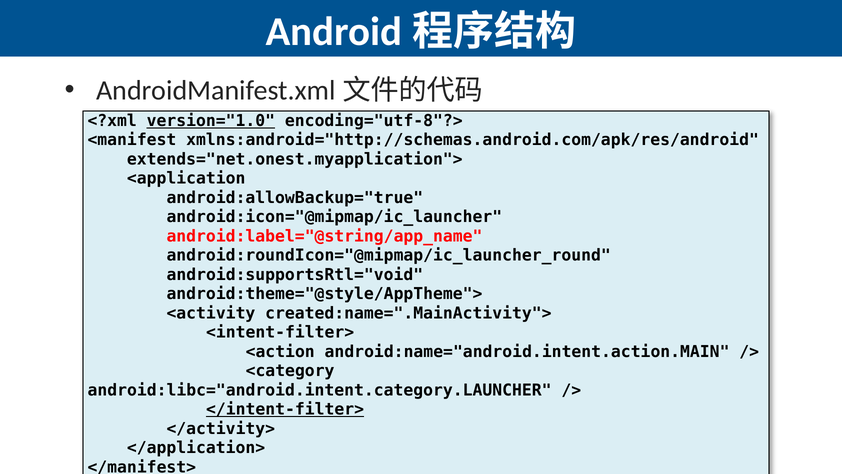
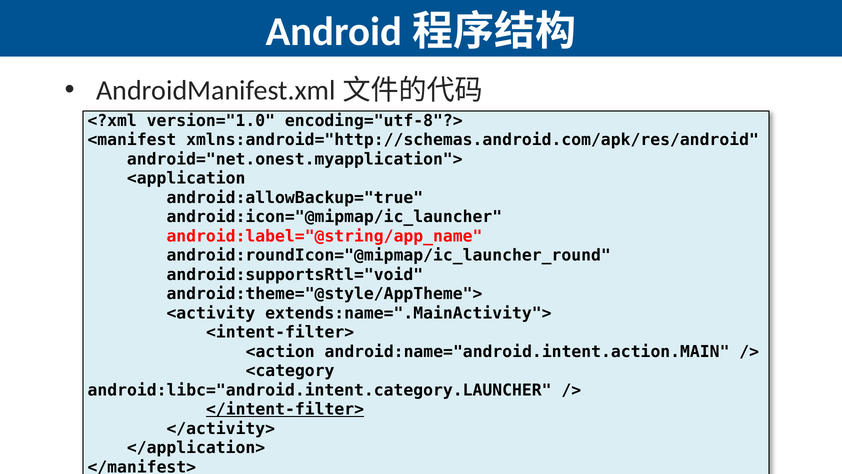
version="1.0 underline: present -> none (211, 121)
extends="net.onest.myapplication">: extends="net.onest.myapplication"> -> android="net.onest.myapplication"> (295, 159)
created:name=".MainActivity">: created:name=".MainActivity"> -> extends:name=".MainActivity"> (408, 313)
